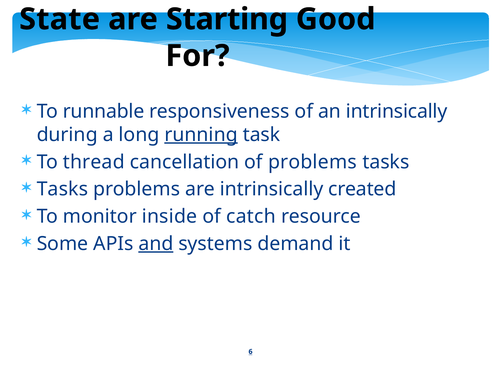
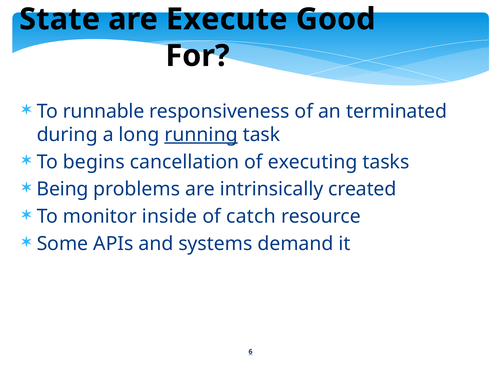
Starting: Starting -> Execute (227, 19)
an intrinsically: intrinsically -> terminated (397, 112)
thread: thread -> begins (94, 162)
of problems: problems -> executing (313, 162)
Tasks: Tasks -> Being (63, 190)
and underline: present -> none (156, 244)
